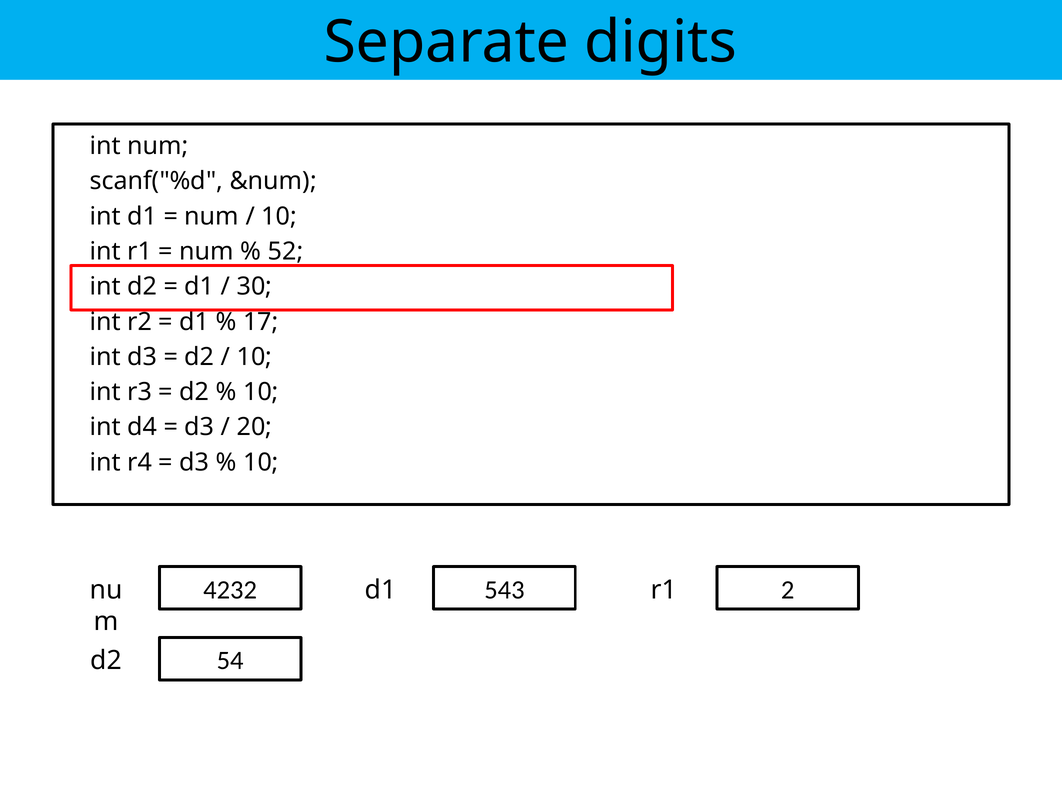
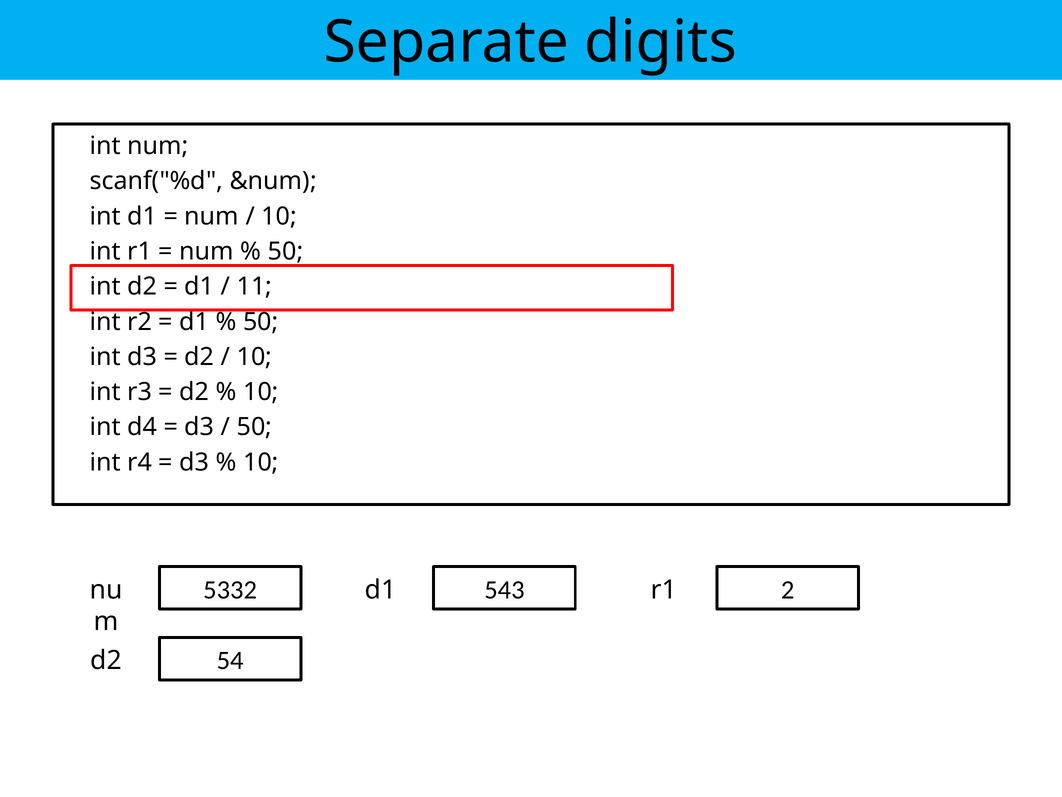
52: 52 -> 50 (286, 251)
30: 30 -> 11 (254, 286)
17: 17 -> 50 (261, 322)
20: 20 -> 50 (254, 427)
4232: 4232 -> 5332 (230, 589)
